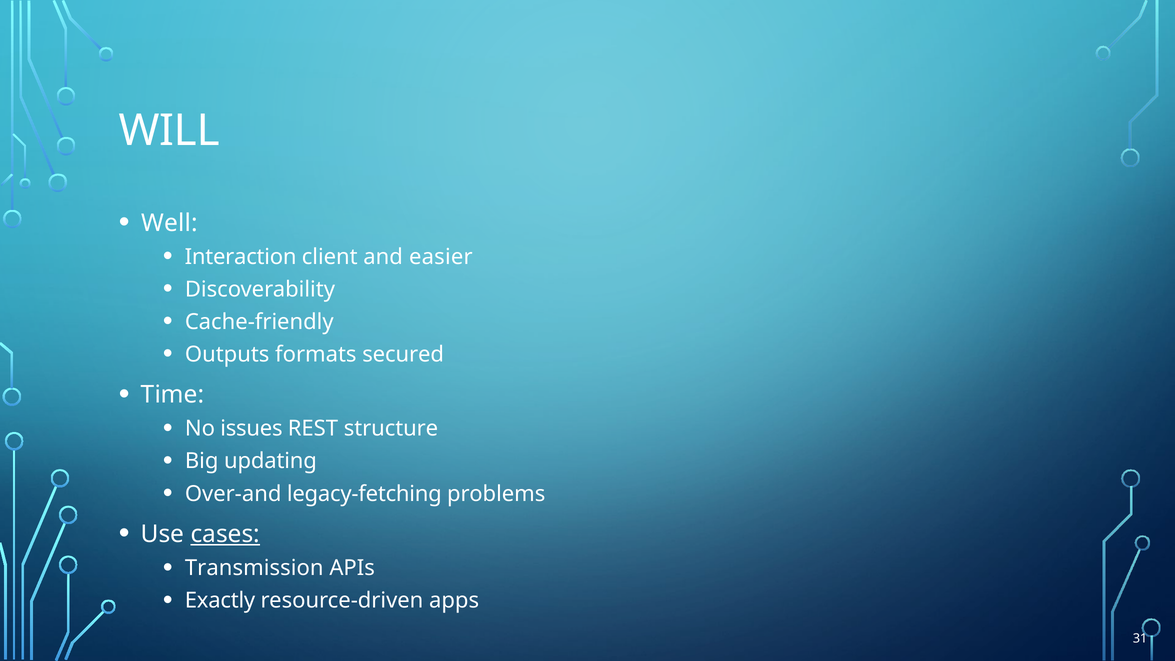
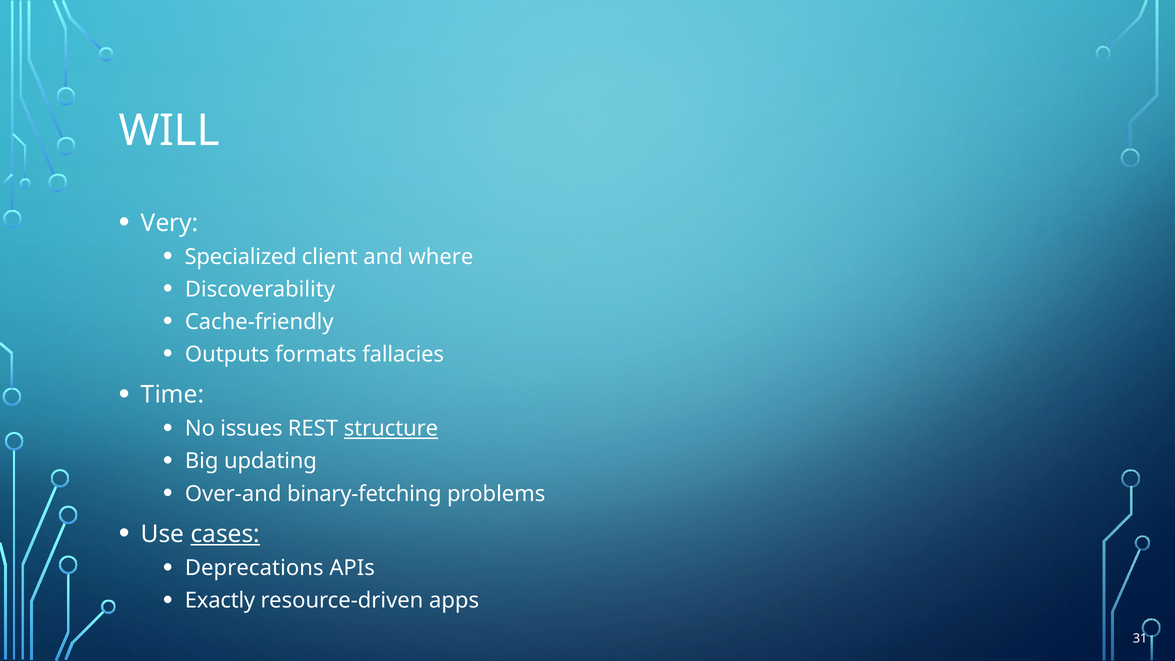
Well: Well -> Very (170, 223)
Interaction: Interaction -> Specialized (241, 257)
easier: easier -> where (441, 257)
secured: secured -> fallacies (403, 354)
structure underline: none -> present (391, 429)
legacy-fetching: legacy-fetching -> binary-fetching (364, 494)
Transmission: Transmission -> Deprecations (254, 568)
